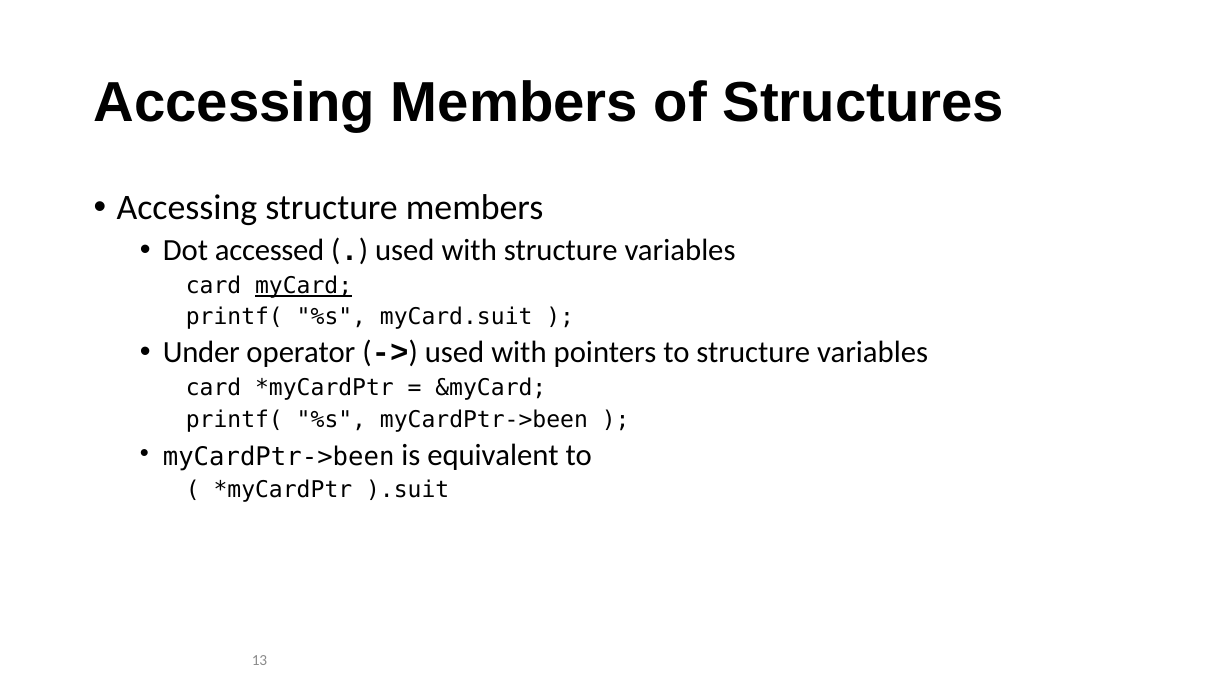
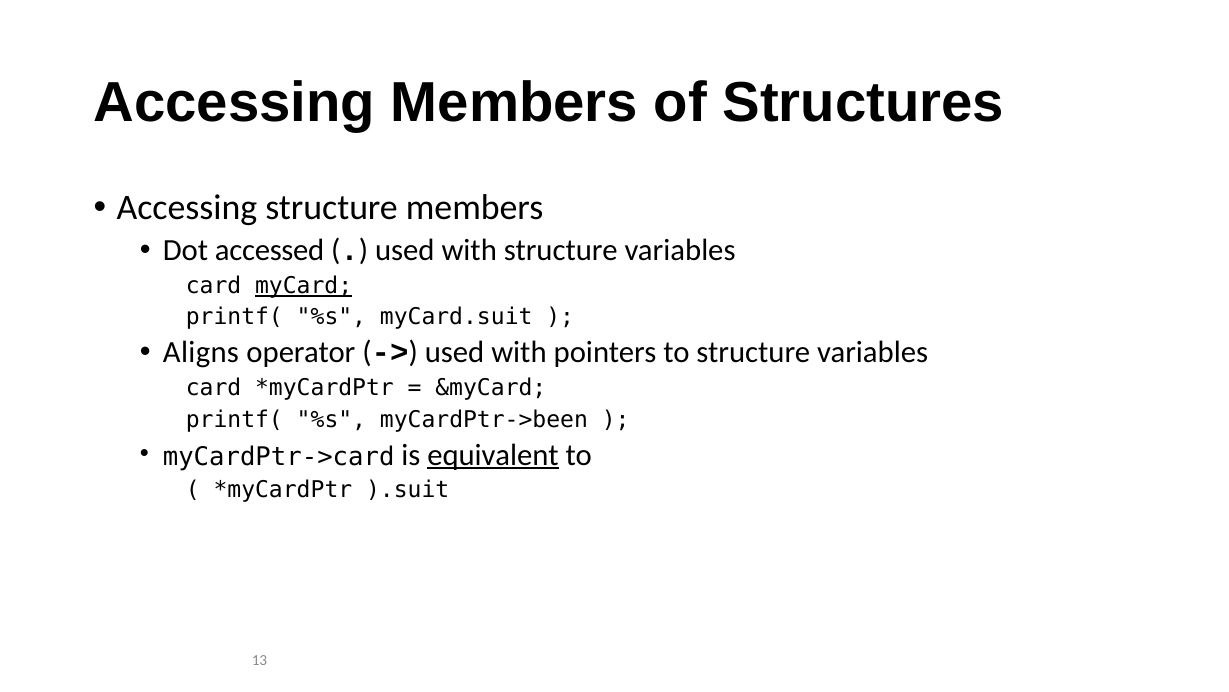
Under: Under -> Aligns (201, 352)
myCardPtr->been: myCardPtr->been -> myCardPtr->card (279, 456)
equivalent underline: none -> present (493, 454)
